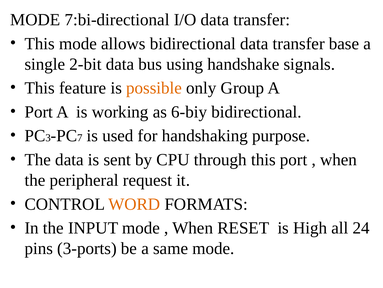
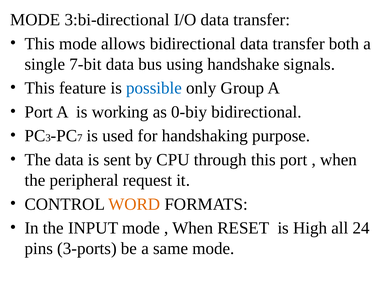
7:bi-directional: 7:bi-directional -> 3:bi-directional (117, 20)
base: base -> both (344, 44)
2-bit: 2-bit -> 7-bit (86, 64)
possible colour: orange -> blue (154, 88)
6-biy: 6-biy -> 0-biy (189, 112)
